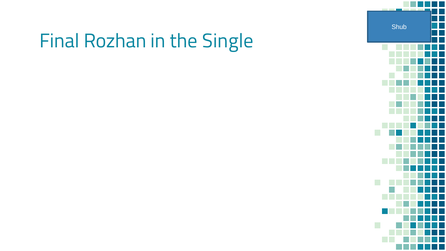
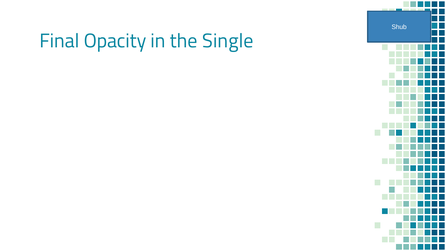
Rozhan: Rozhan -> Opacity (115, 41)
